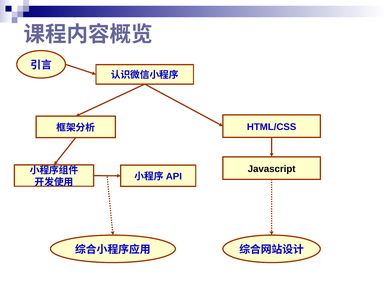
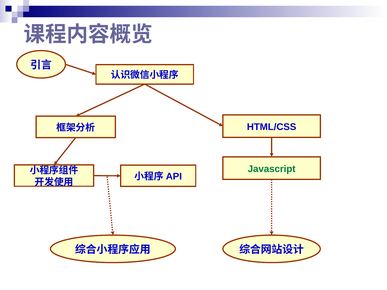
Javascript colour: black -> green (272, 169)
